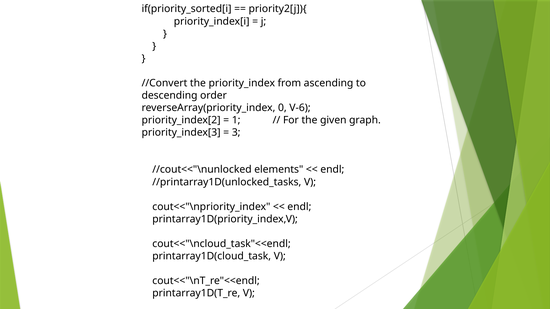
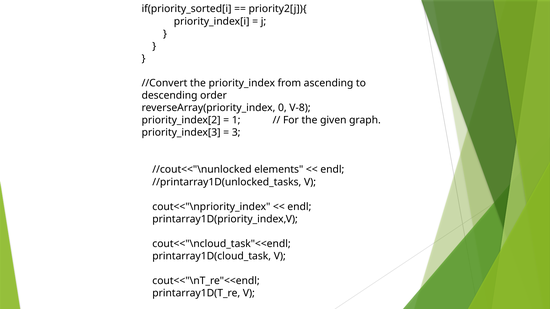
V-6: V-6 -> V-8 (300, 108)
